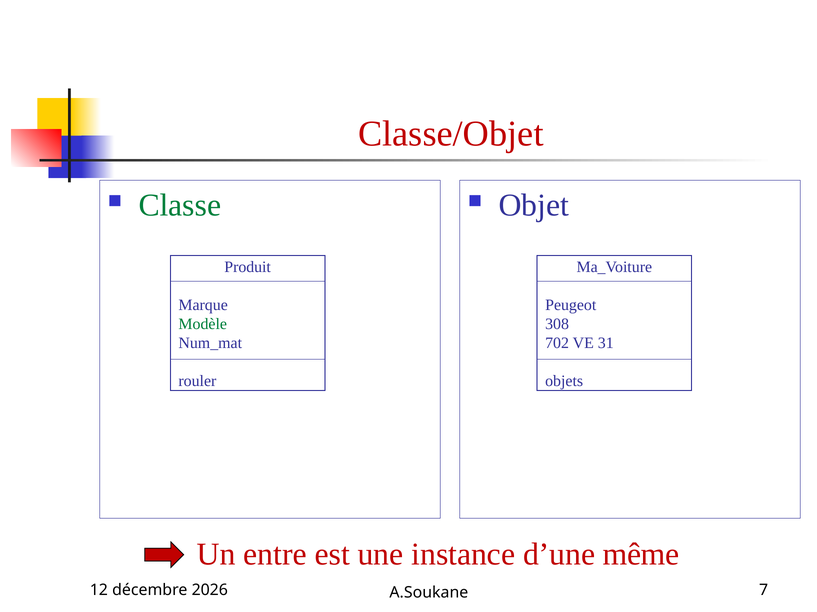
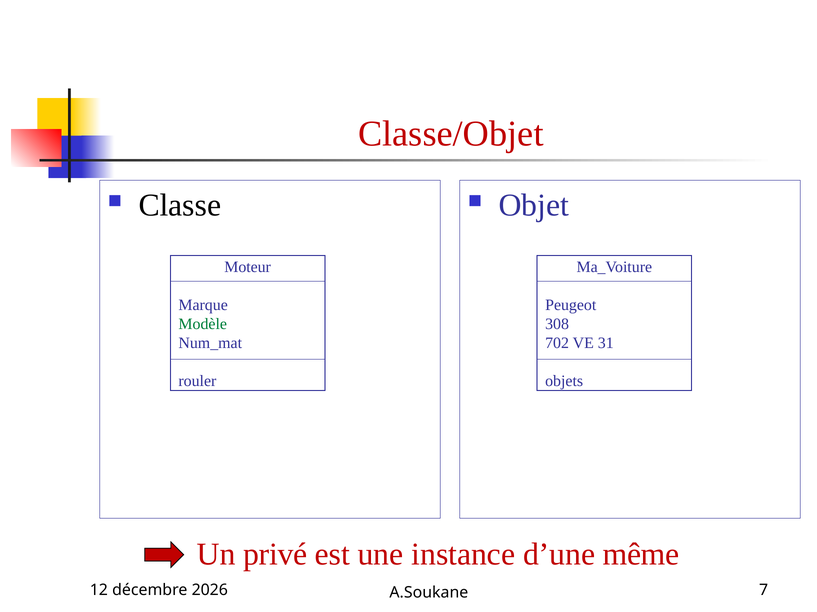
Classe colour: green -> black (180, 206)
Produit: Produit -> Moteur (248, 267)
entre: entre -> privé (275, 555)
